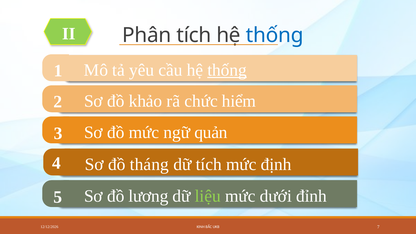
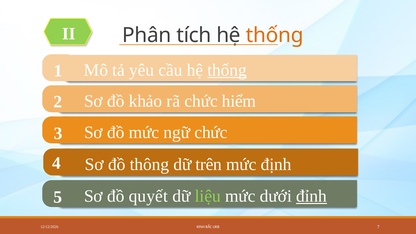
thống colour: blue -> orange (275, 35)
ngữ quản: quản -> chức (211, 132)
tháng: tháng -> thông (149, 164)
dữ tích: tích -> trên (209, 164)
lương: lương -> quyết (148, 196)
đỉnh underline: none -> present (312, 196)
